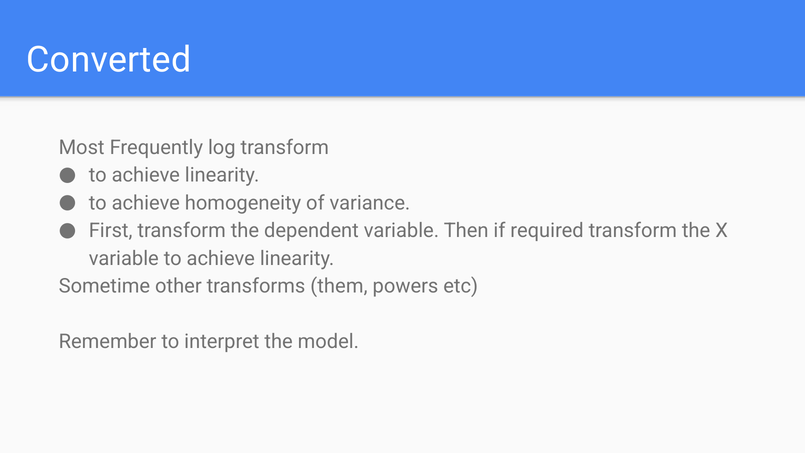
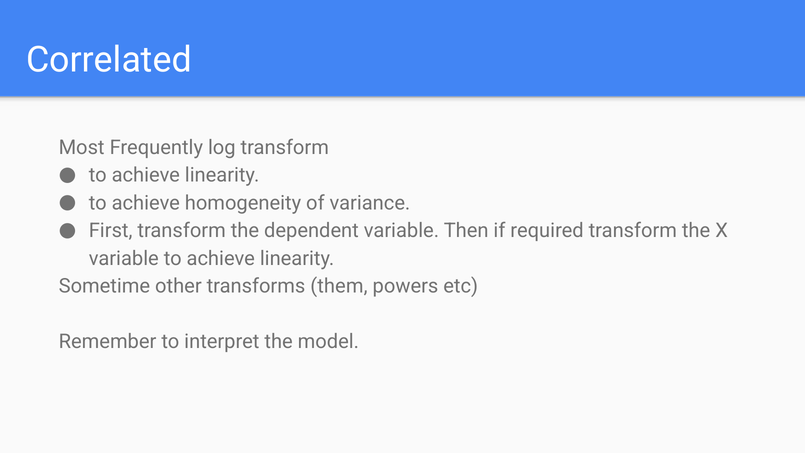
Converted: Converted -> Correlated (109, 60)
